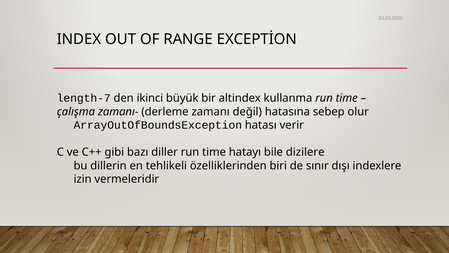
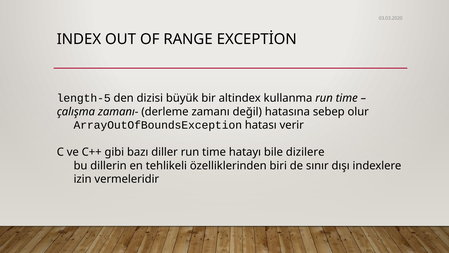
length-7: length-7 -> length-5 (84, 98)
ikinci: ikinci -> dizisi (150, 98)
